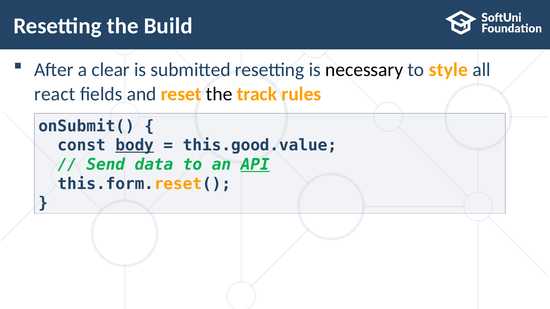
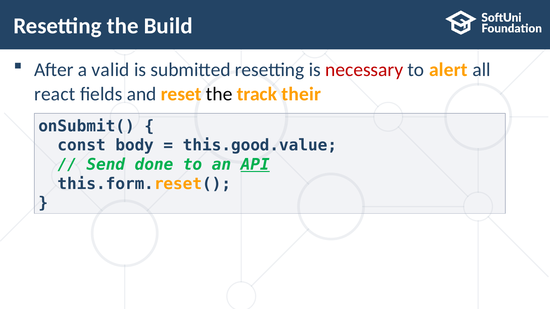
clear: clear -> valid (111, 70)
necessary colour: black -> red (364, 70)
style: style -> alert (448, 70)
rules: rules -> their (301, 94)
body underline: present -> none (135, 145)
data: data -> done (154, 165)
